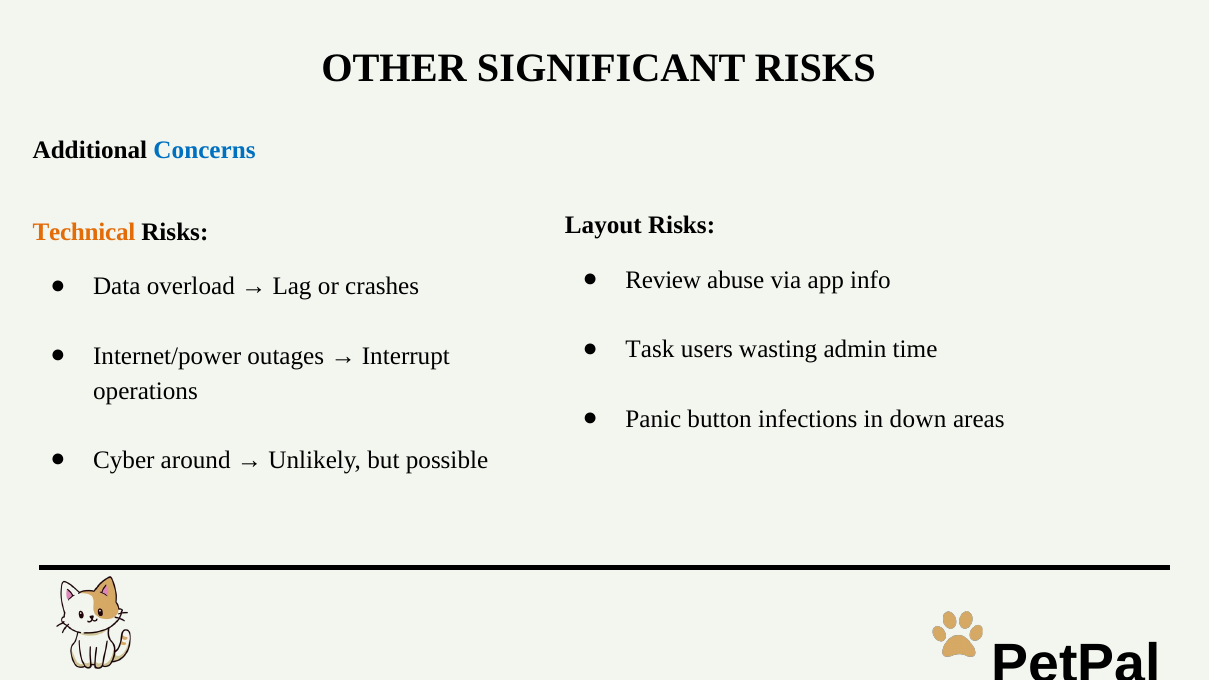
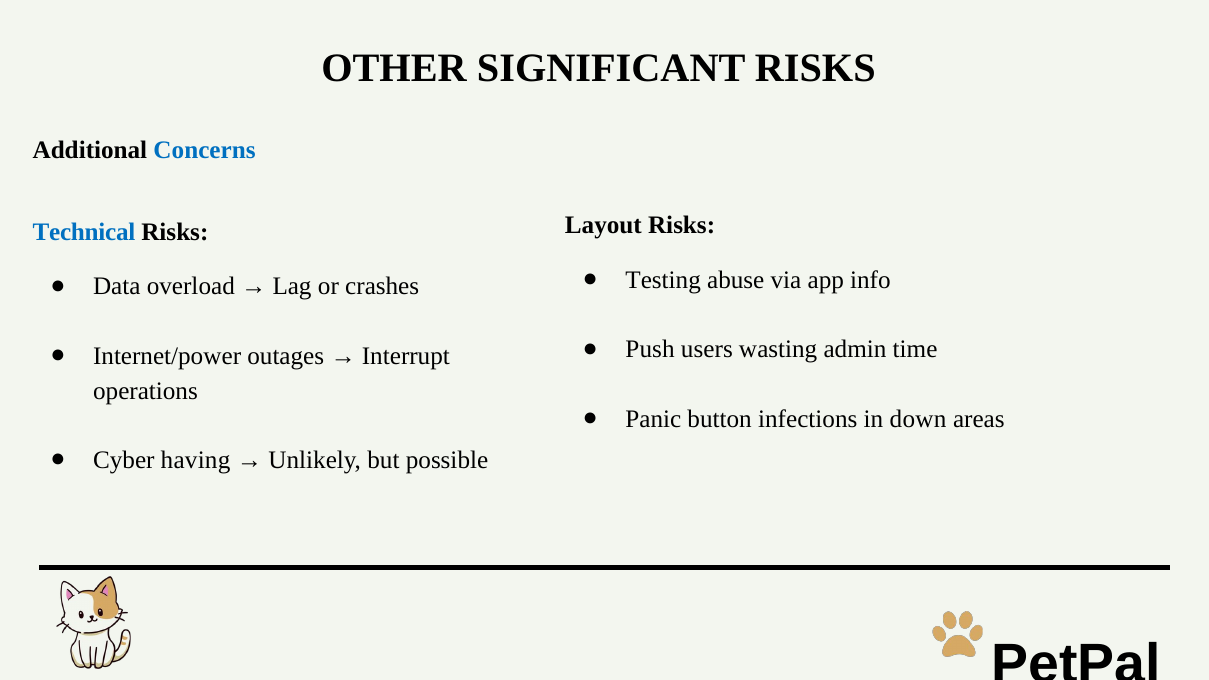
Technical colour: orange -> blue (84, 232)
Review: Review -> Testing (663, 280)
Task: Task -> Push (650, 350)
around: around -> having (196, 460)
